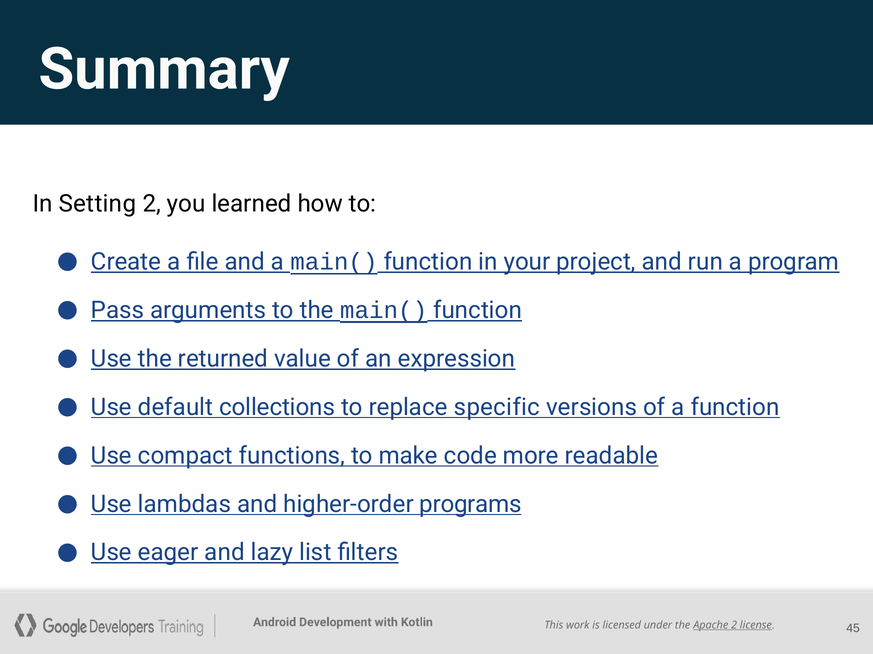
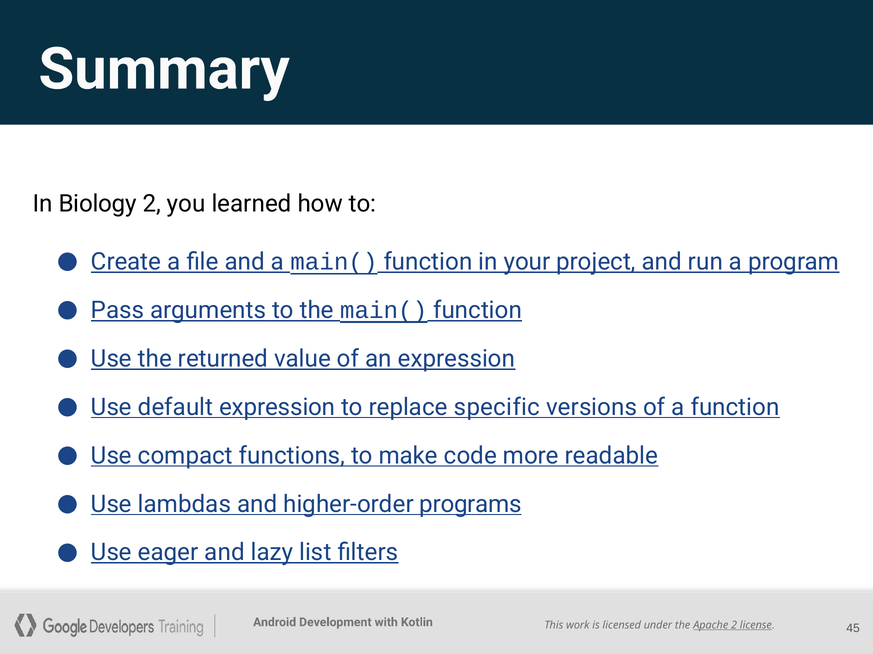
Setting: Setting -> Biology (98, 204)
default collections: collections -> expression (277, 408)
